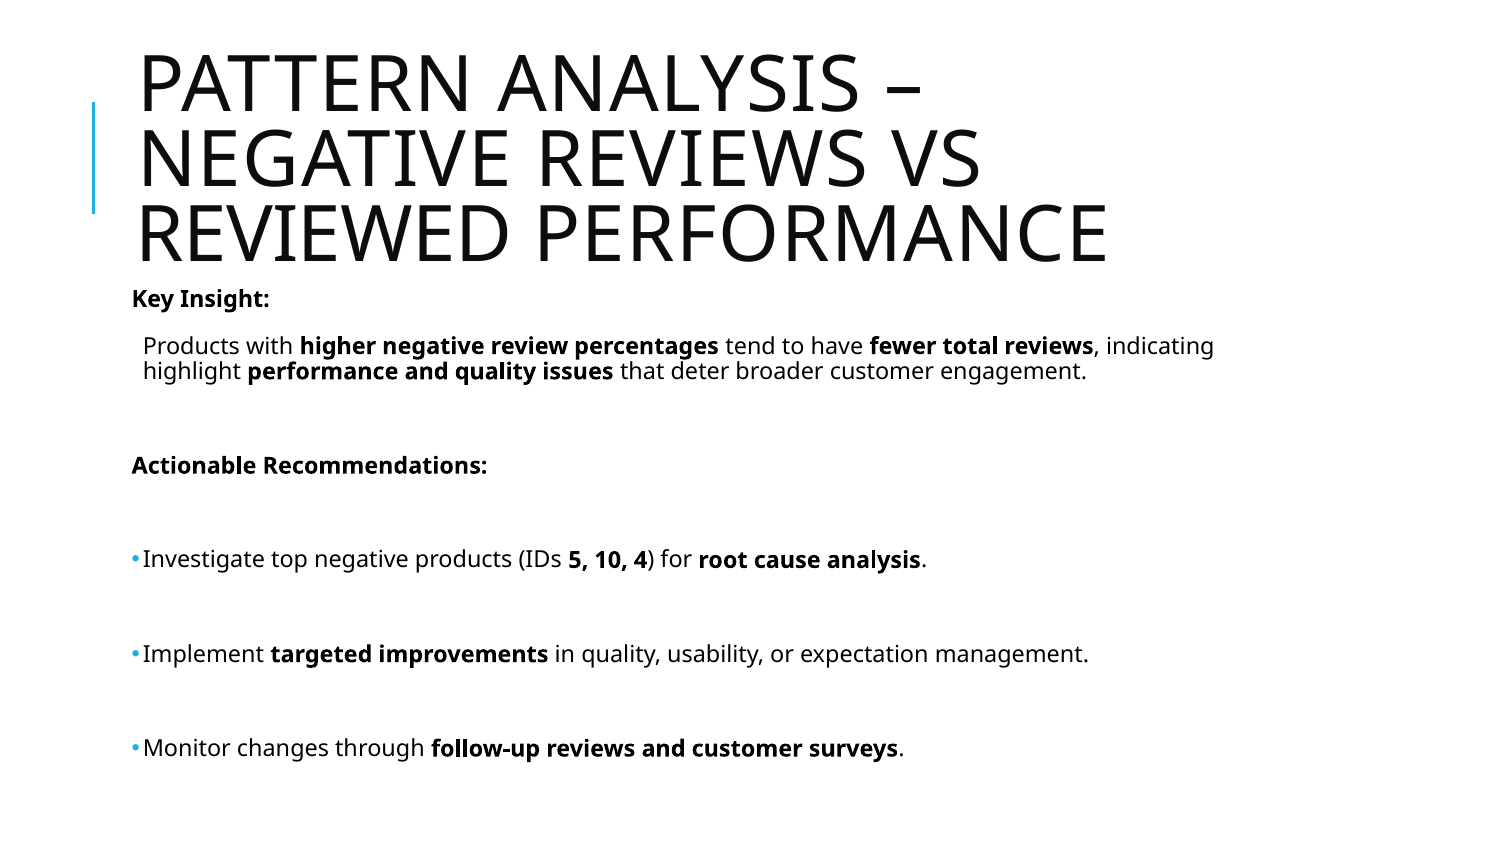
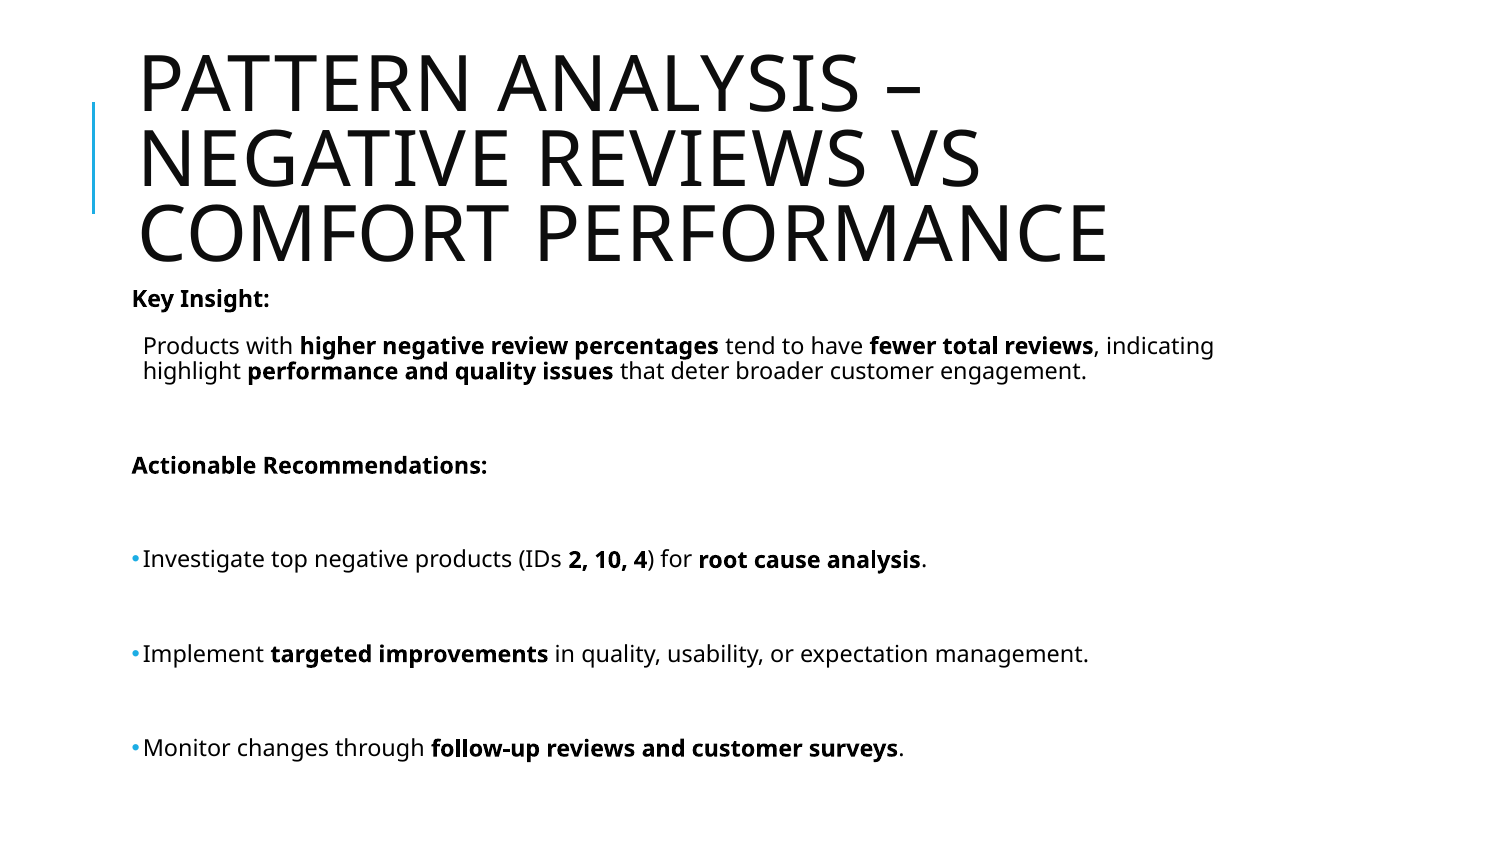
REVIEWED: REVIEWED -> COMFORT (324, 236)
5: 5 -> 2 (578, 560)
